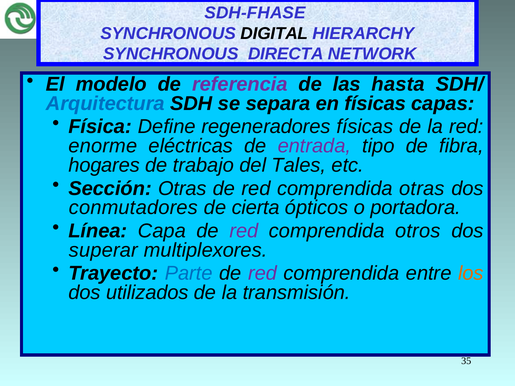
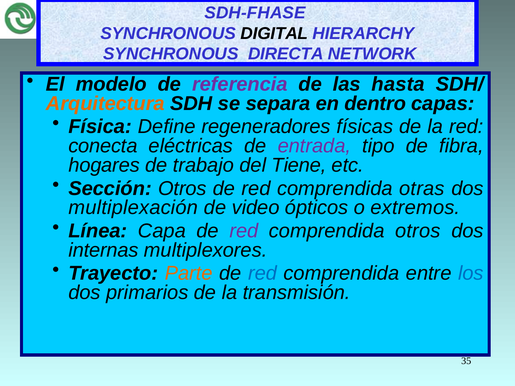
Arquitectura colour: blue -> orange (105, 104)
en físicas: físicas -> dentro (375, 104)
enorme: enorme -> conecta (103, 146)
Tales: Tales -> Tiene (299, 165)
Sección Otras: Otras -> Otros (182, 189)
conmutadores: conmutadores -> multiplexación (133, 208)
cierta: cierta -> video (256, 208)
portadora: portadora -> extremos (415, 208)
superar: superar -> internas (104, 250)
Parte colour: blue -> orange (189, 274)
red colour: purple -> blue (263, 274)
los colour: orange -> blue (471, 274)
utilizados: utilizados -> primarios (147, 293)
